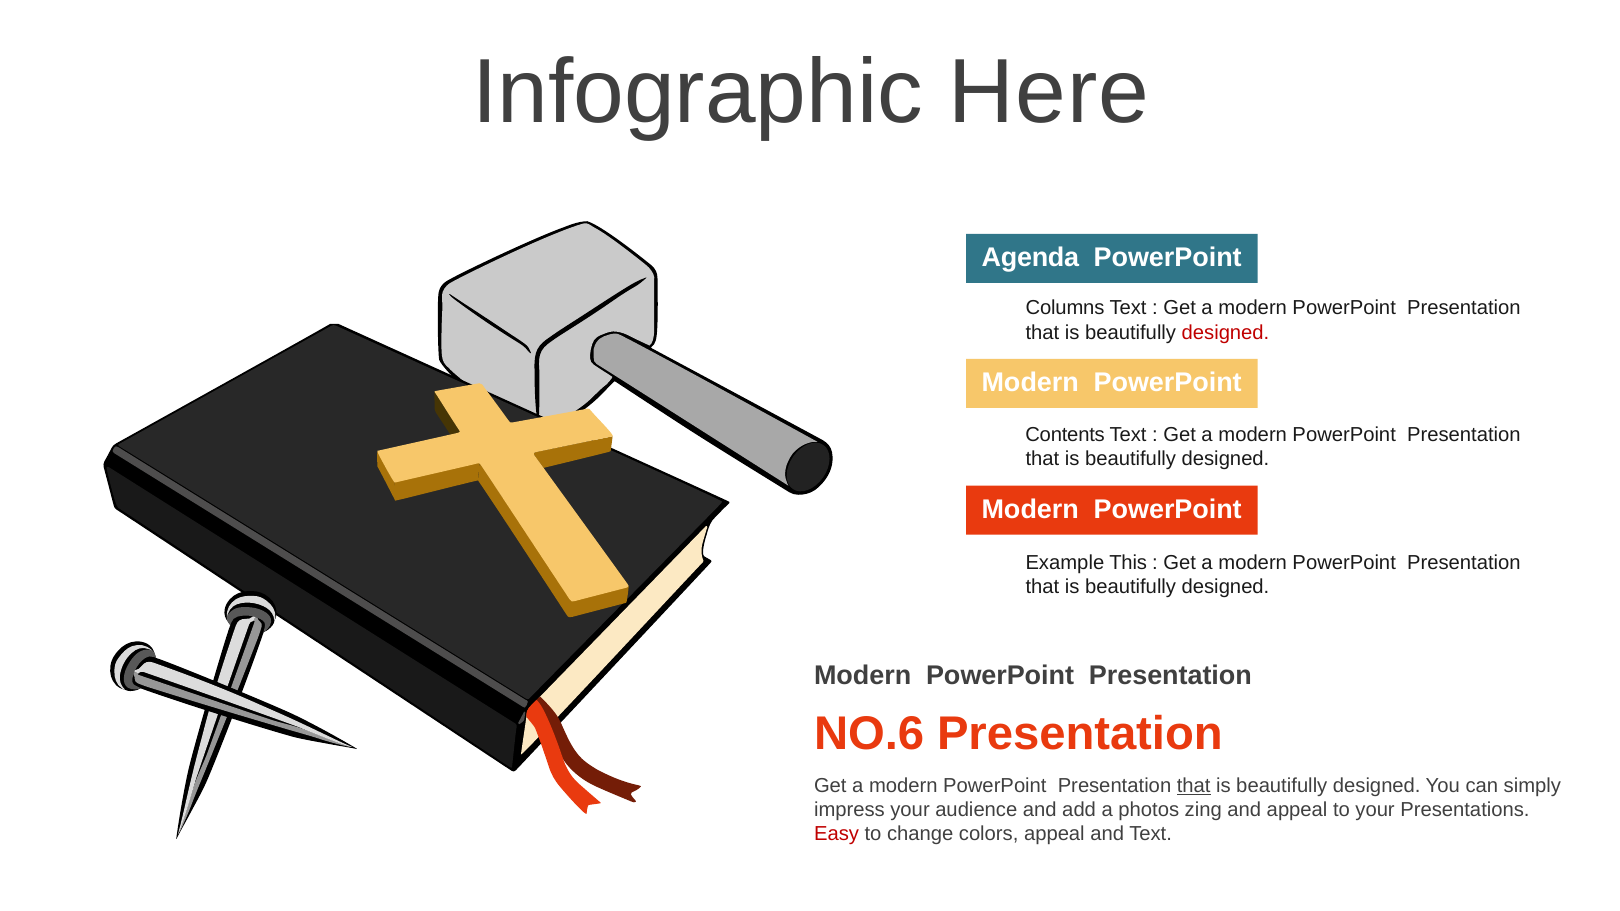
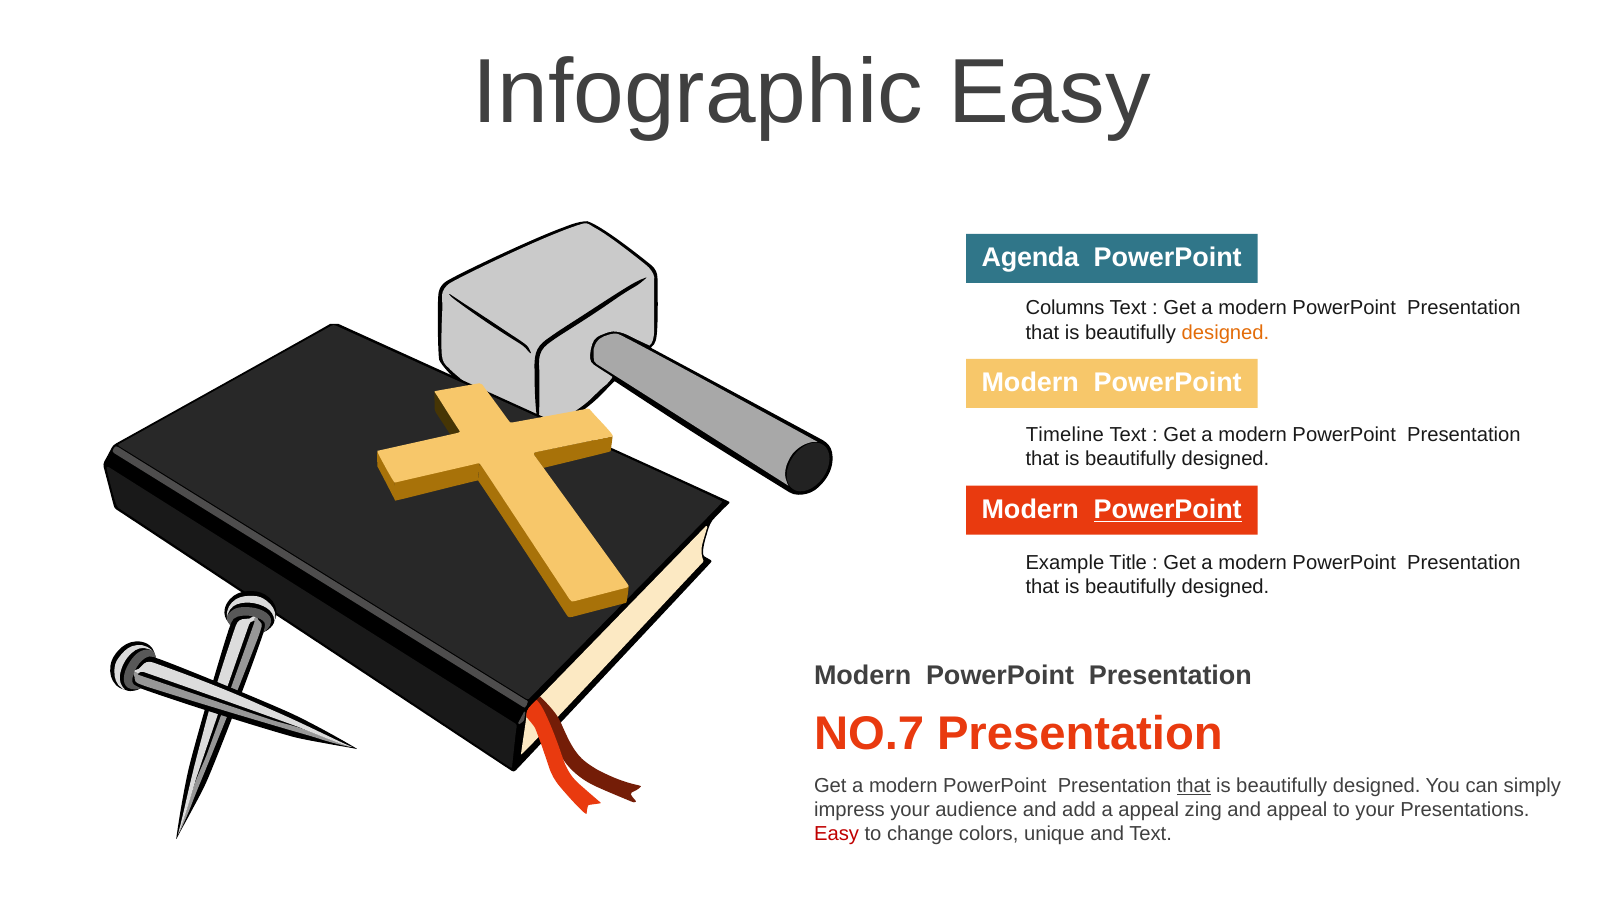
Infographic Here: Here -> Easy (1049, 93)
designed colour: red -> orange (1226, 333)
Contents: Contents -> Timeline (1065, 435)
PowerPoint underline: none -> present (1168, 510)
This: This -> Title (1128, 563)
NO.6: NO.6 -> NO.7 (869, 734)
a photos: photos -> appeal (1149, 810)
colors appeal: appeal -> unique (1054, 834)
